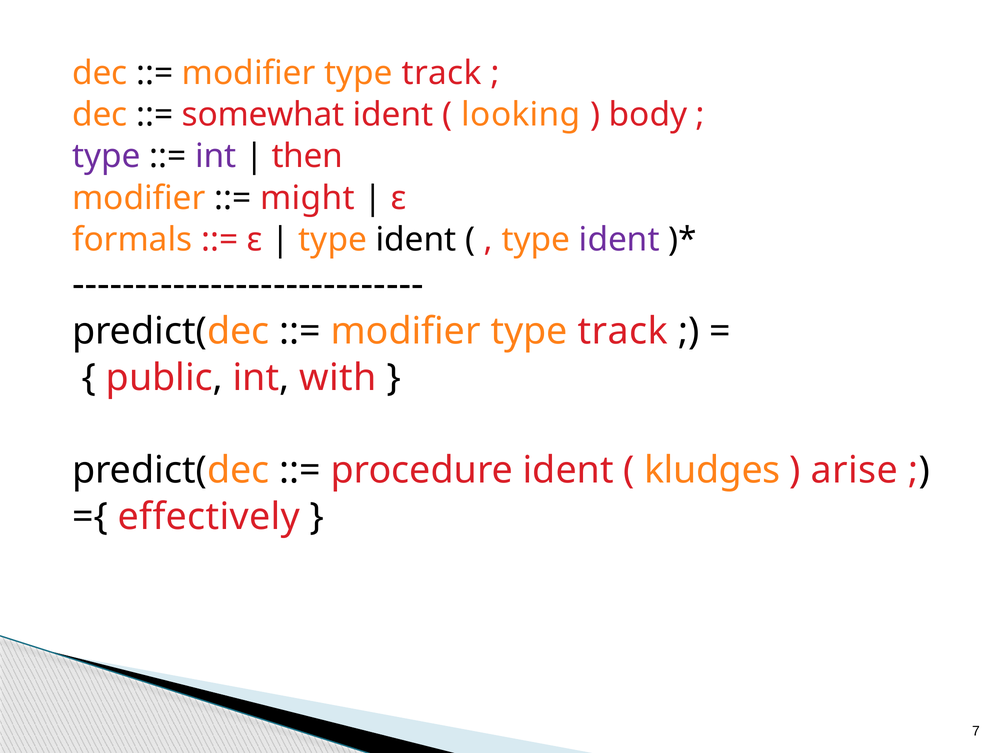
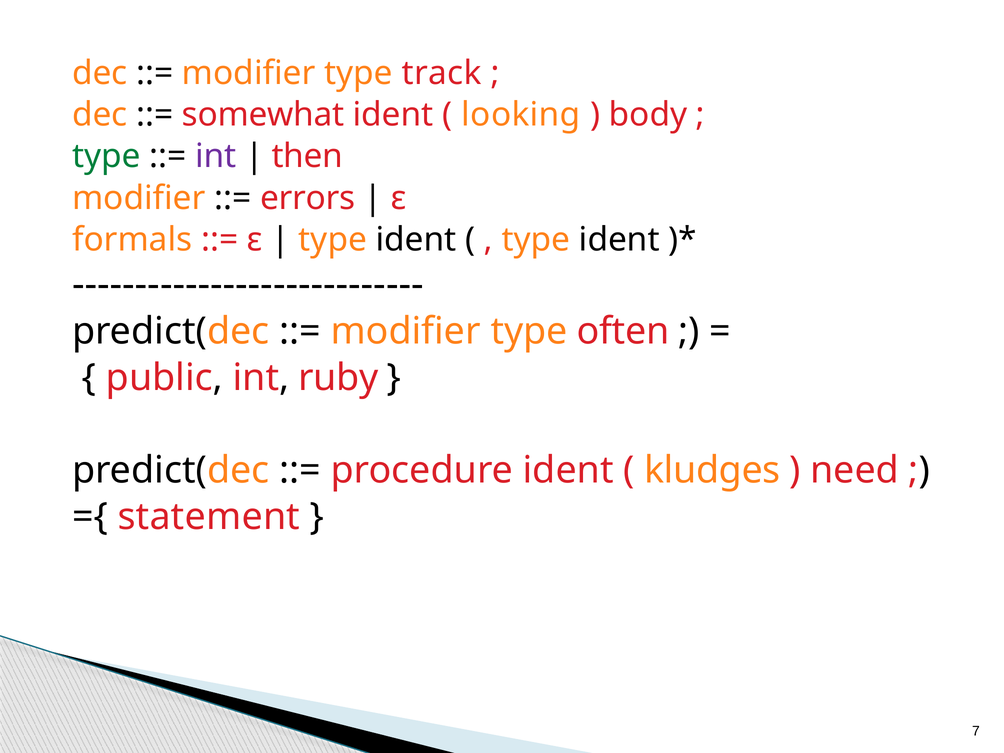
type colour: purple -> green (106, 156)
might: might -> errors (308, 198)
ident colour: purple -> black (619, 240)
track: track -> often (623, 332)
with: with -> ruby (338, 378)
arise: arise -> need (855, 470)
effectively: effectively -> statement (209, 517)
